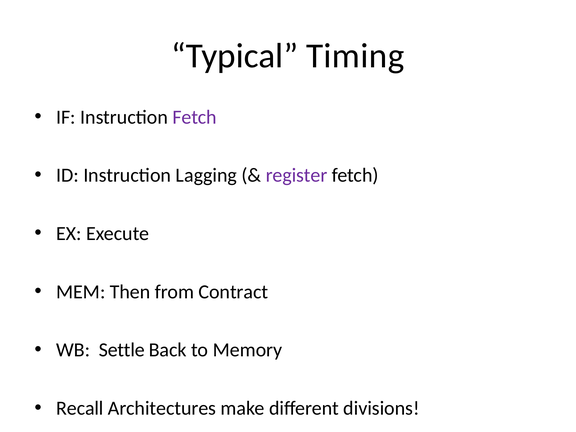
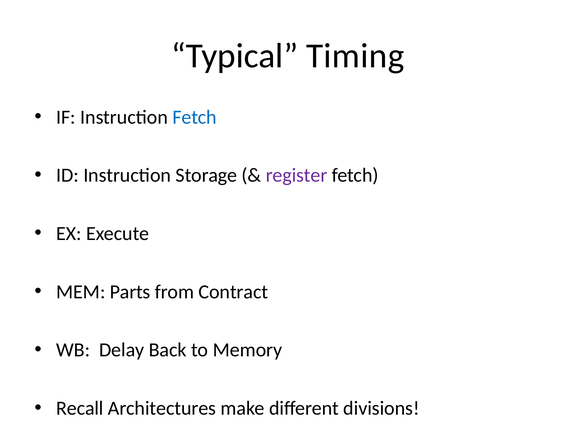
Fetch colour: purple -> blue (195, 117)
Lagging: Lagging -> Storage (206, 175)
Then: Then -> Parts (130, 292)
Settle: Settle -> Delay (122, 350)
